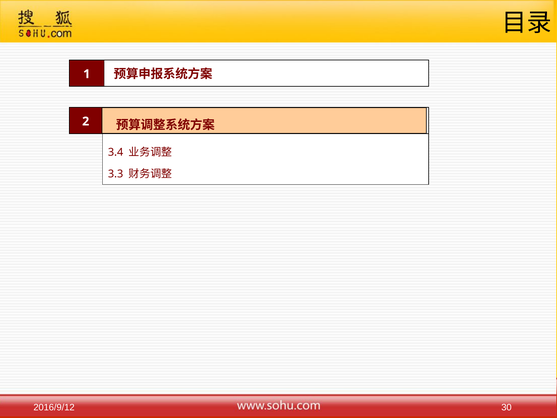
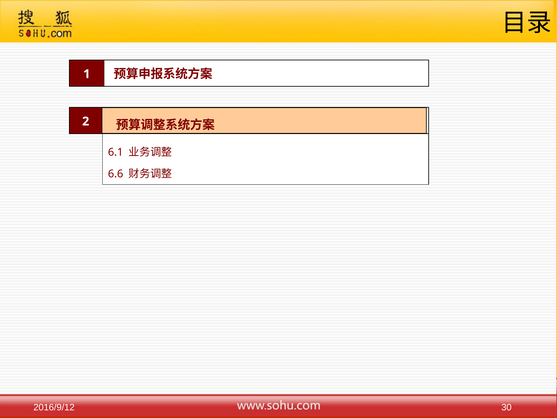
3.4: 3.4 -> 6.1 (116, 152)
3.3: 3.3 -> 6.6 (116, 174)
